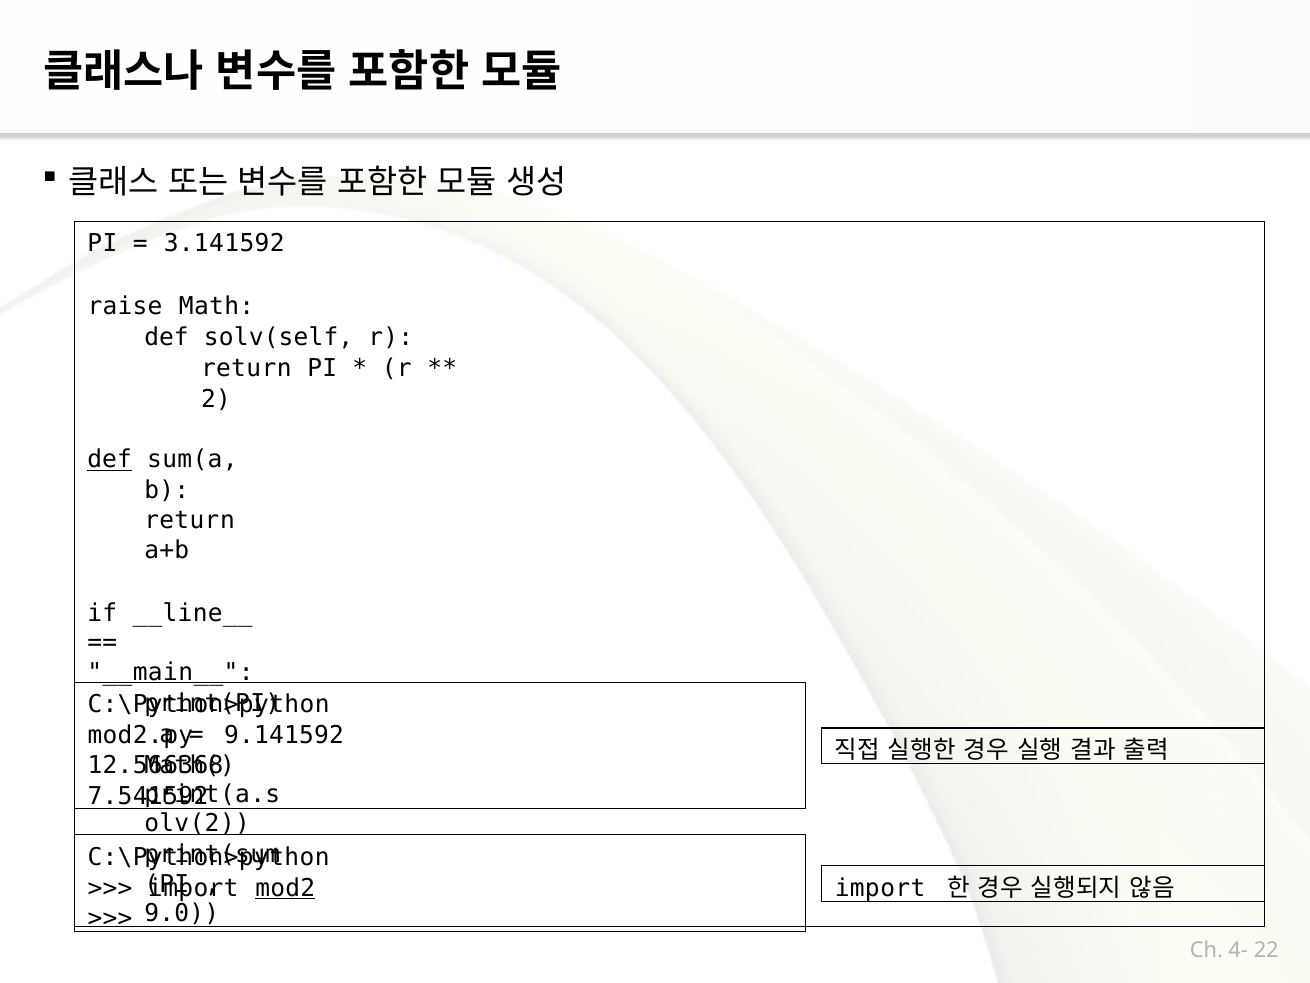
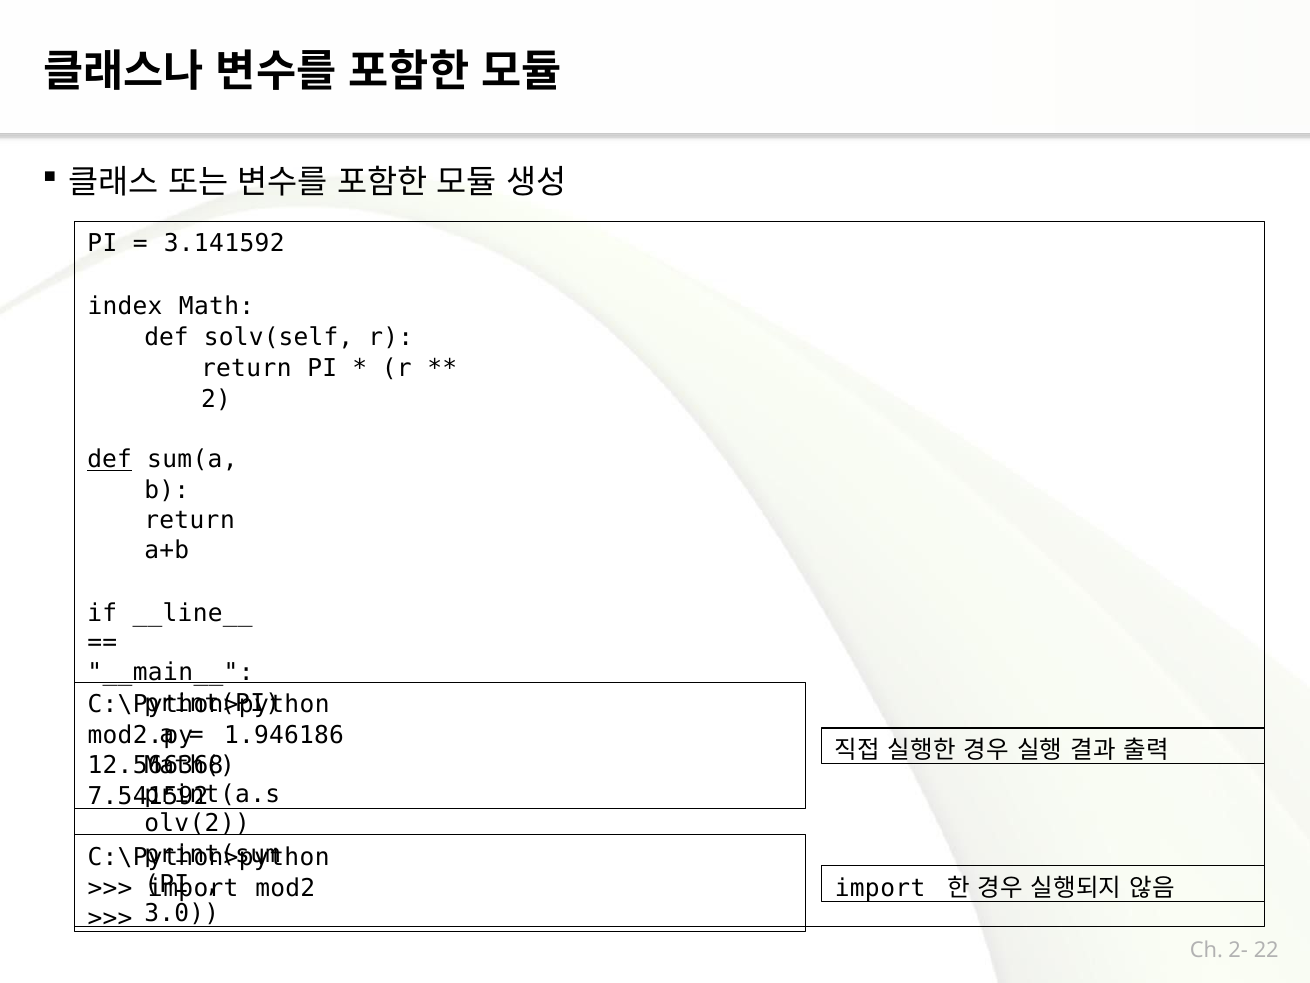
raise: raise -> index (125, 306)
9.141592: 9.141592 -> 1.946186 (284, 735)
mod2 underline: present -> none (285, 887)
9.0: 9.0 -> 3.0 (182, 913)
4-: 4- -> 2- (1238, 950)
